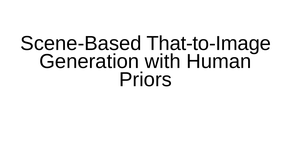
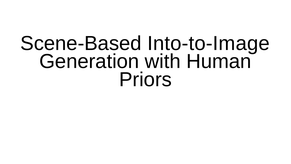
That-to-Image: That-to-Image -> Into-to-Image (208, 43)
